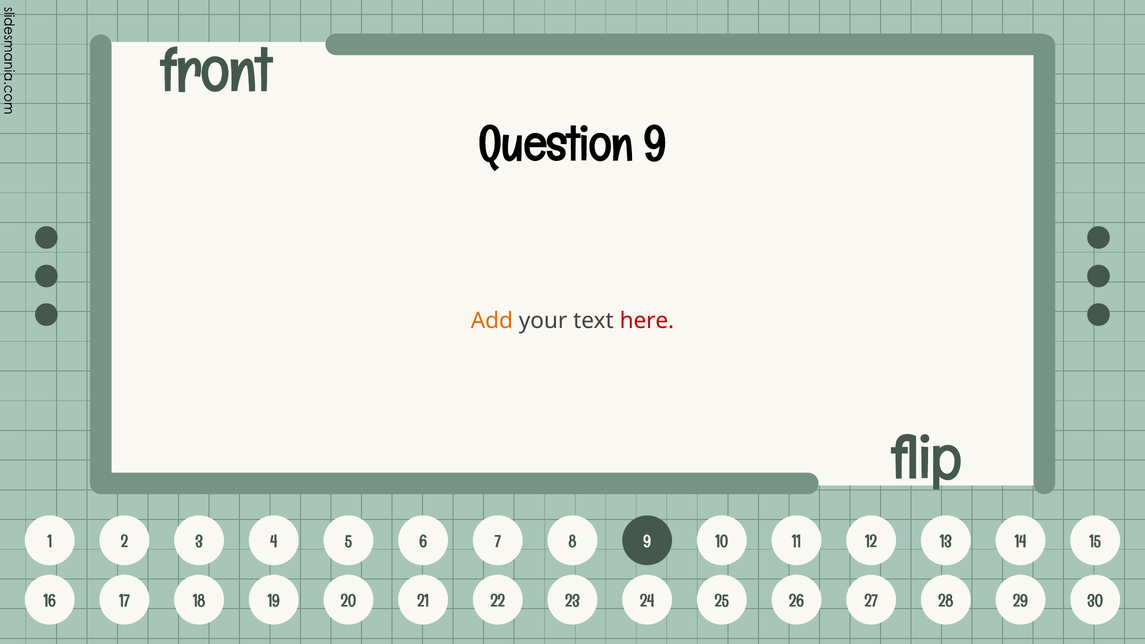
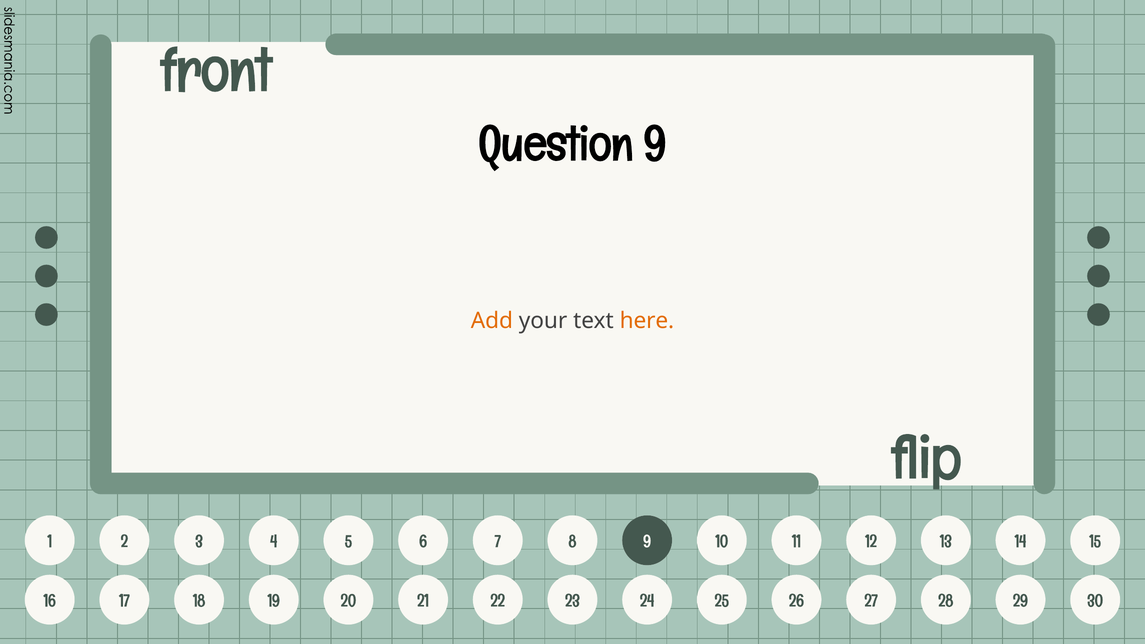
here colour: red -> orange (647, 321)
